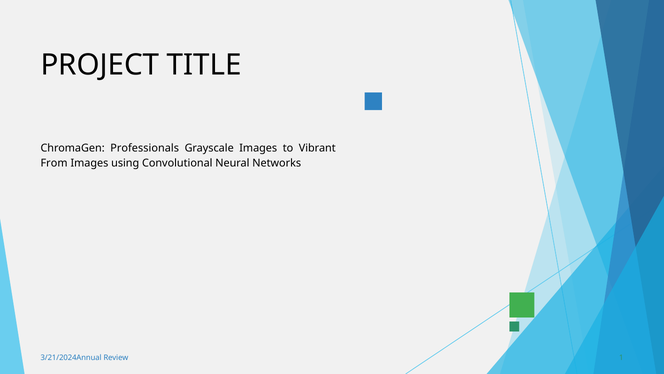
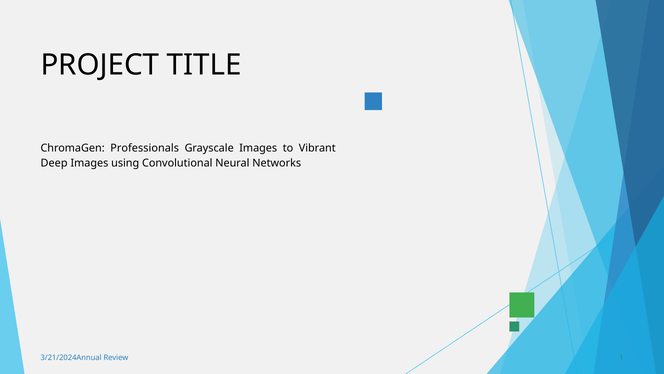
From: From -> Deep (54, 163)
